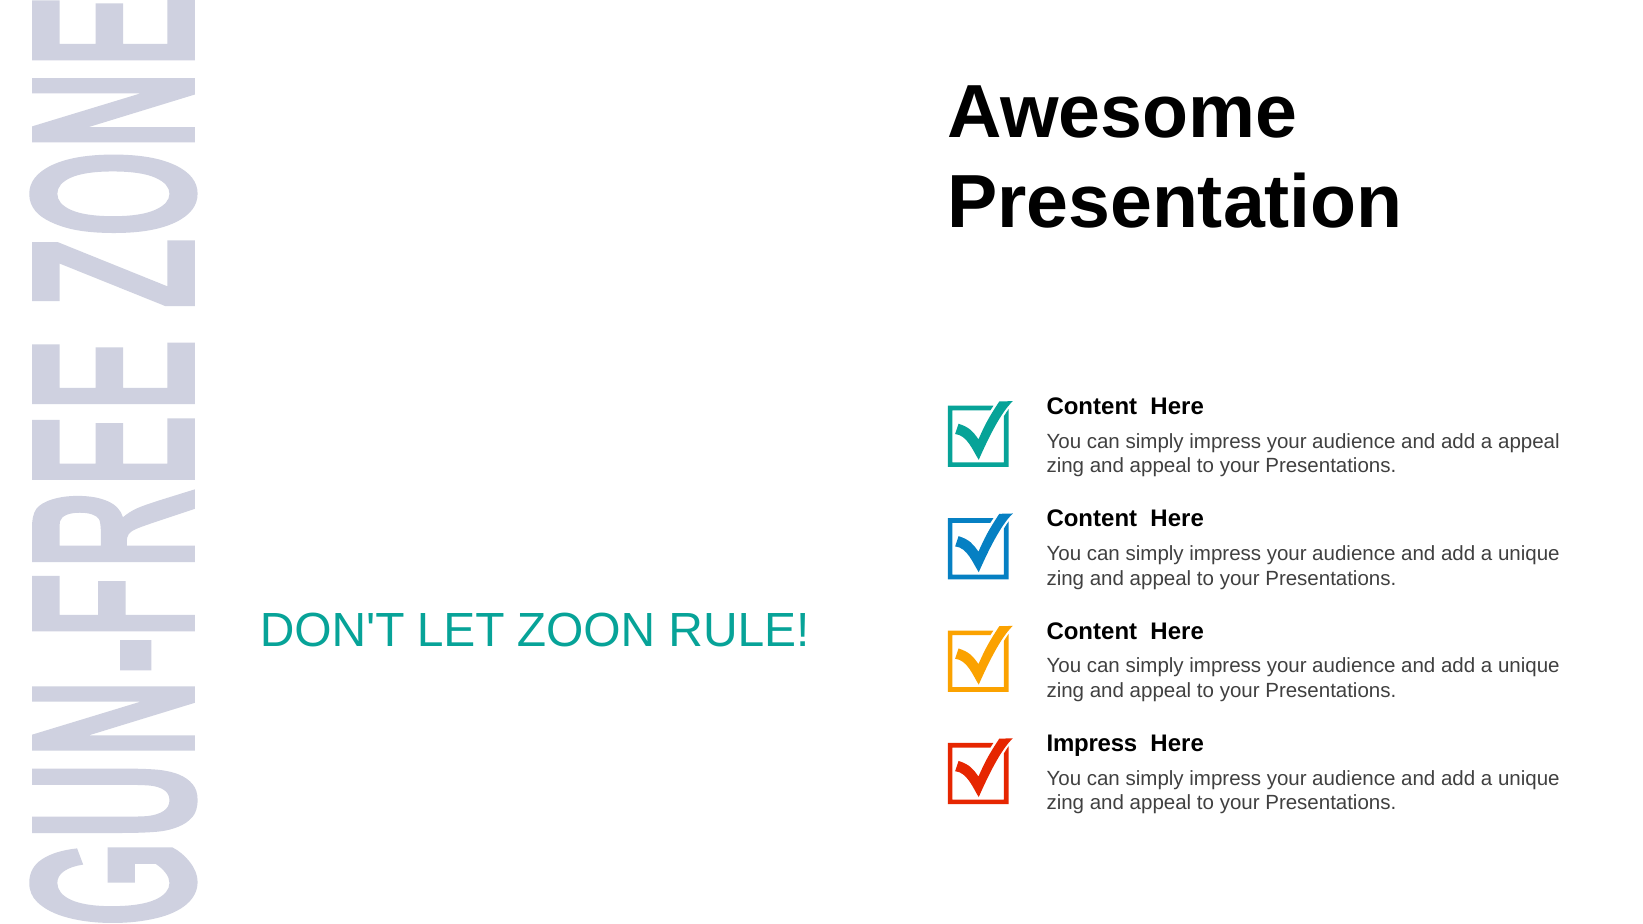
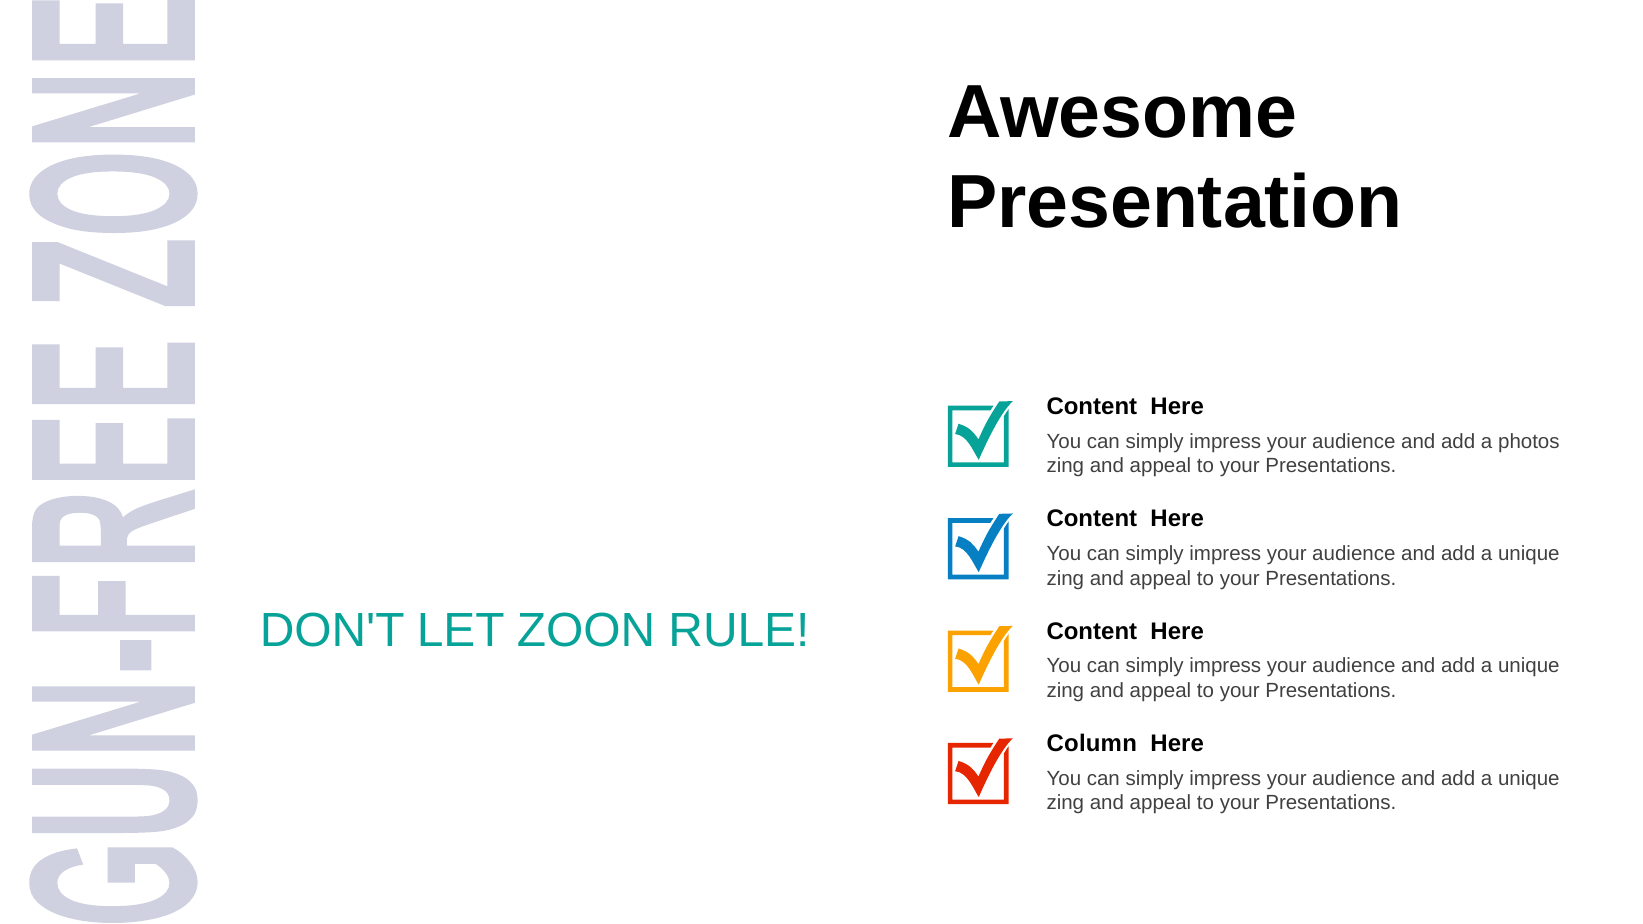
a appeal: appeal -> photos (1529, 441)
Impress: Impress -> Column (1092, 744)
